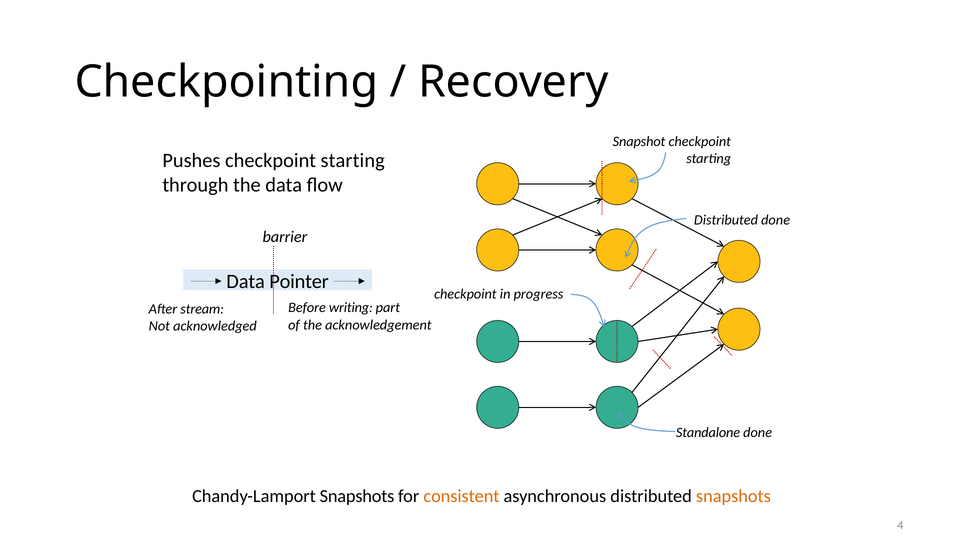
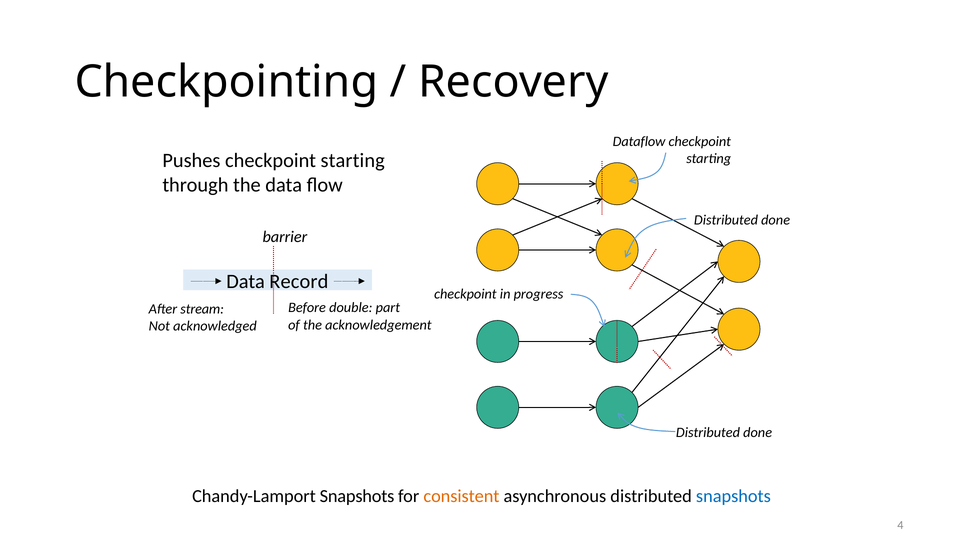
Snapshot: Snapshot -> Dataflow (639, 142)
Pointer: Pointer -> Record (299, 281)
writing: writing -> double (351, 308)
Standalone: Standalone -> Distributed (708, 433)
snapshots colour: orange -> blue (733, 496)
